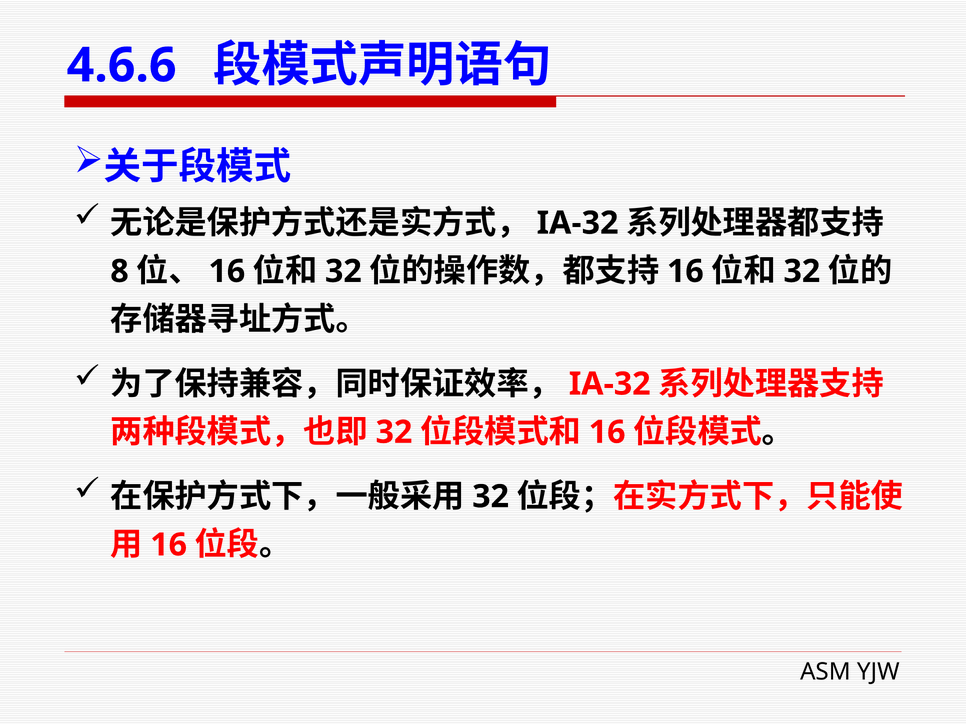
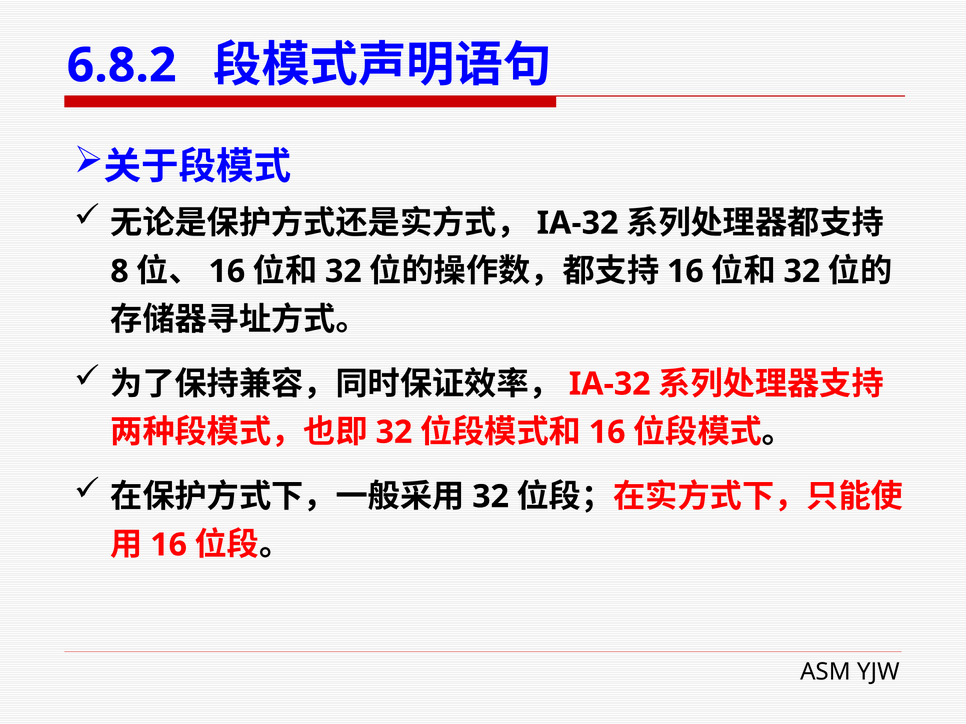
4.6.6: 4.6.6 -> 6.8.2 (122, 65)
